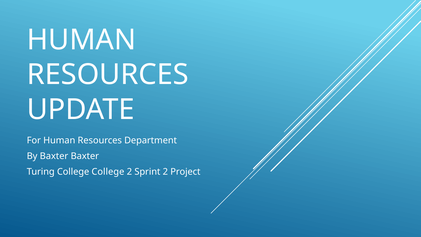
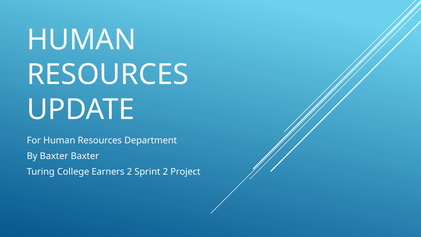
College College: College -> Earners (108, 172)
